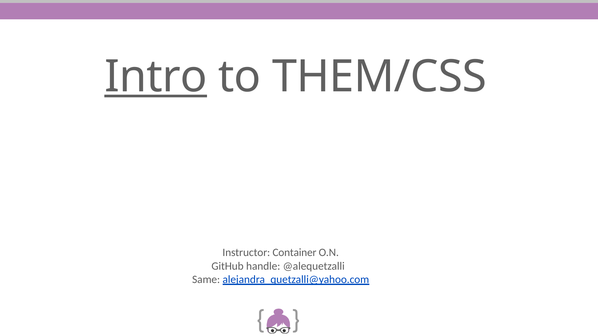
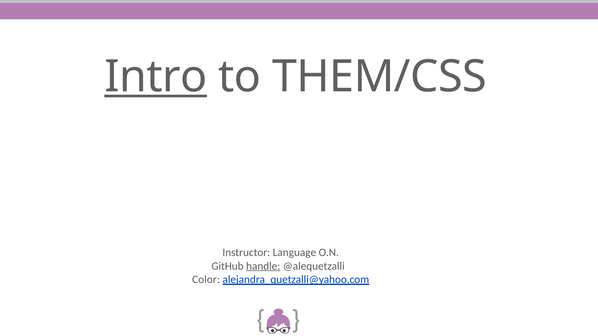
Container: Container -> Language (294, 253)
handle underline: none -> present (263, 266)
Same: Same -> Color (206, 280)
